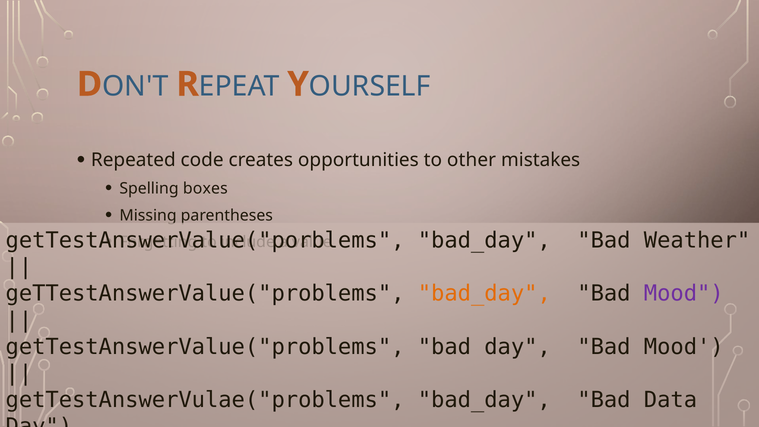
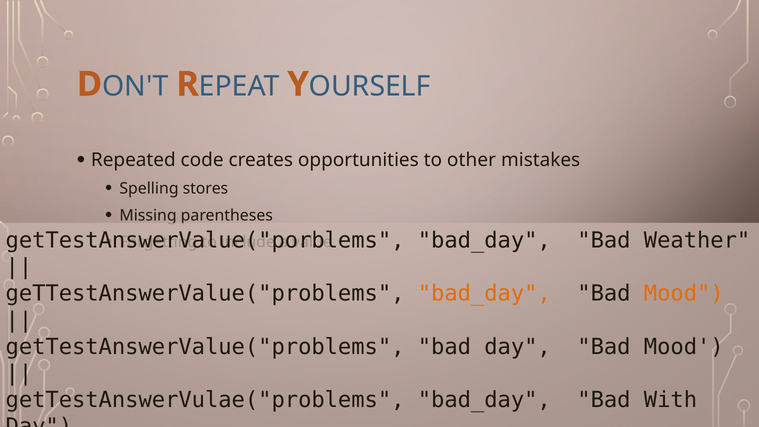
boxes: boxes -> stores (205, 189)
Mood colour: purple -> orange (684, 294)
Data: Data -> With (670, 400)
